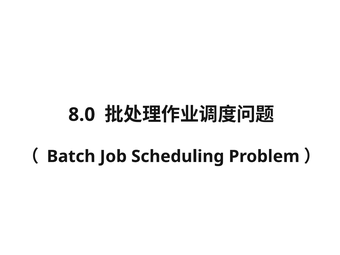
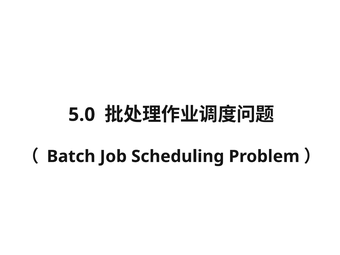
8.0: 8.0 -> 5.0 (82, 115)
